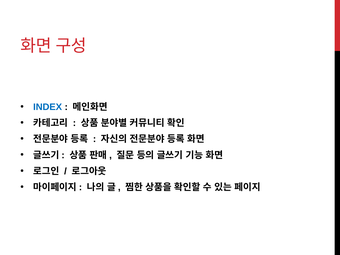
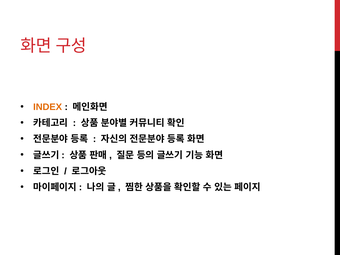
INDEX colour: blue -> orange (48, 107)
